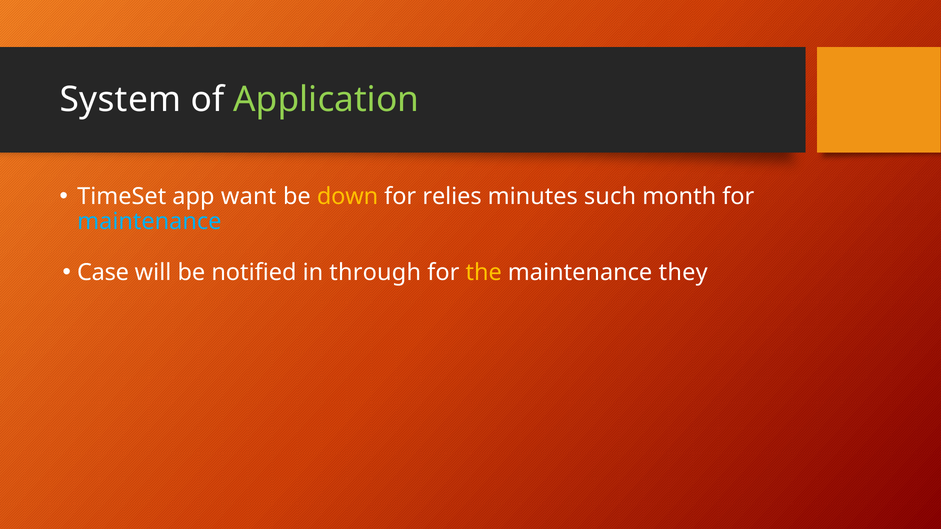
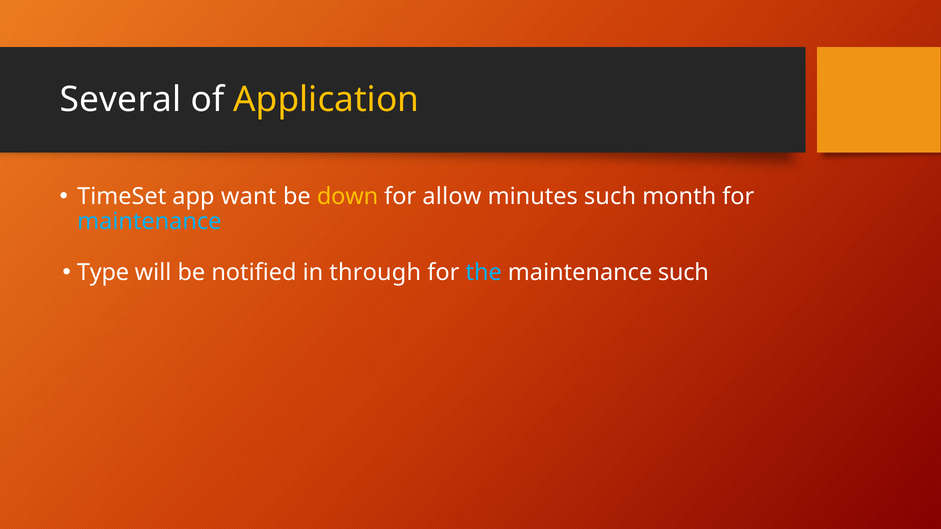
System: System -> Several (121, 100)
Application colour: light green -> yellow (326, 100)
relies: relies -> allow (452, 196)
Case: Case -> Type (103, 273)
the colour: yellow -> light blue (484, 273)
maintenance they: they -> such (683, 273)
